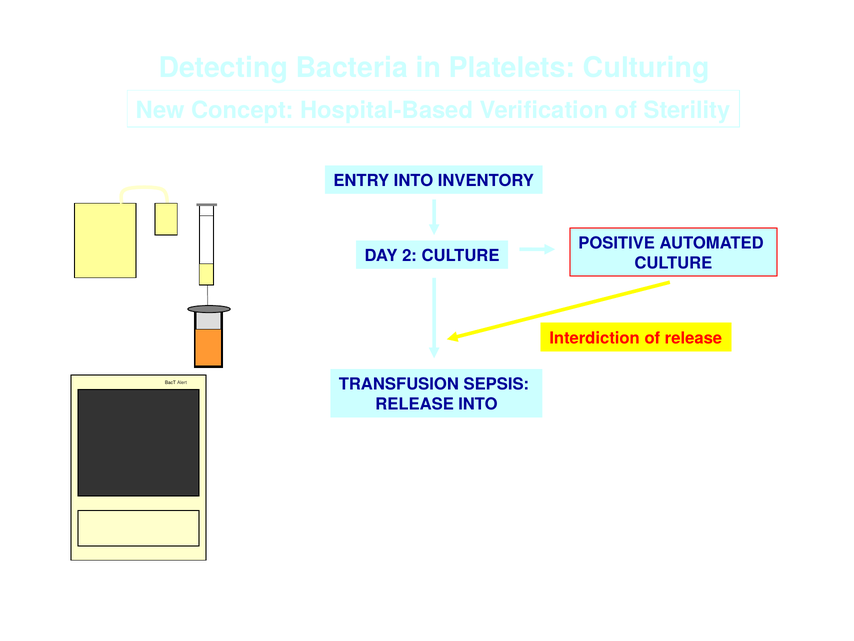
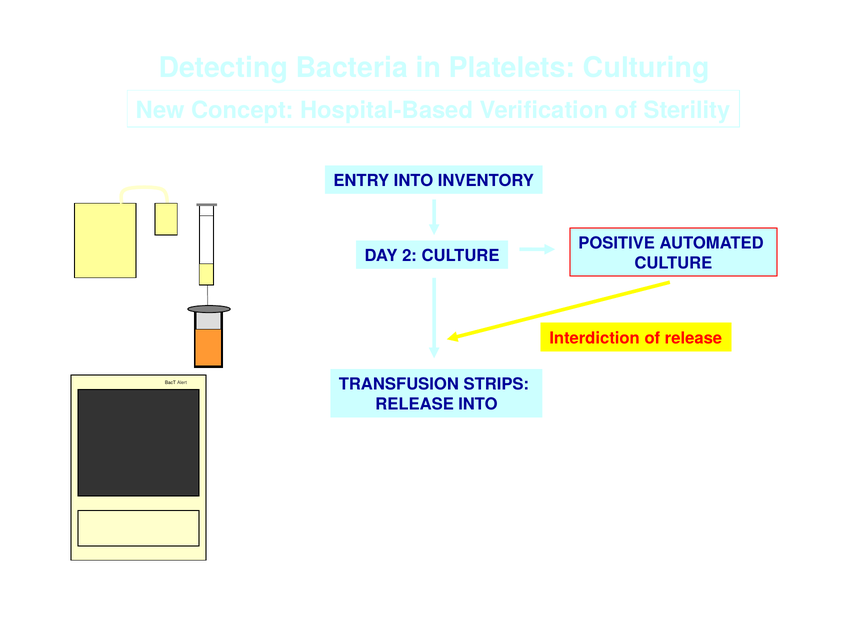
SEPSIS: SEPSIS -> STRIPS (496, 384)
